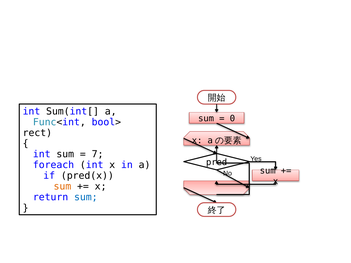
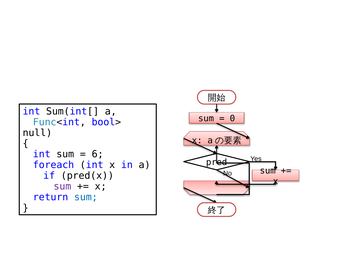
rect: rect -> null (37, 133)
7: 7 -> 6 (98, 154)
sum colour: orange -> purple (62, 187)
